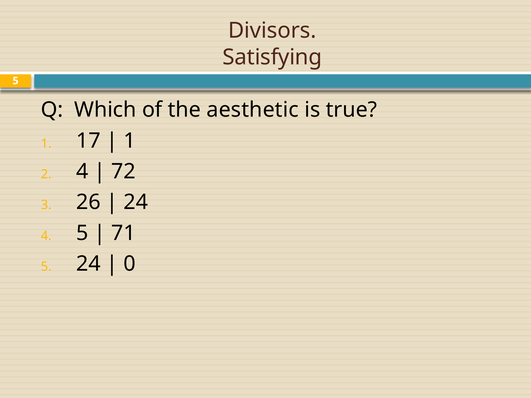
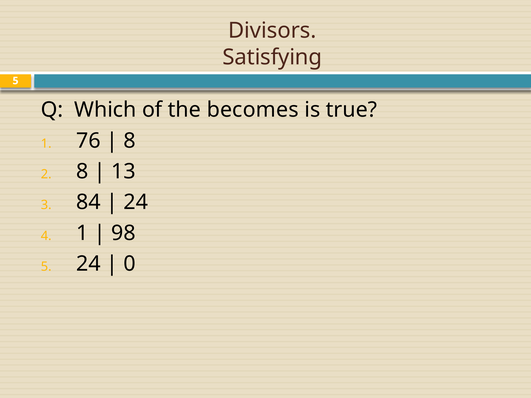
aesthetic: aesthetic -> becomes (253, 110)
17: 17 -> 76 (88, 141)
1: 1 -> 8 (130, 141)
4: 4 -> 8 (82, 172)
72: 72 -> 13 (124, 172)
26: 26 -> 84 (88, 202)
5: 5 -> 1 (82, 233)
71: 71 -> 98 (124, 233)
